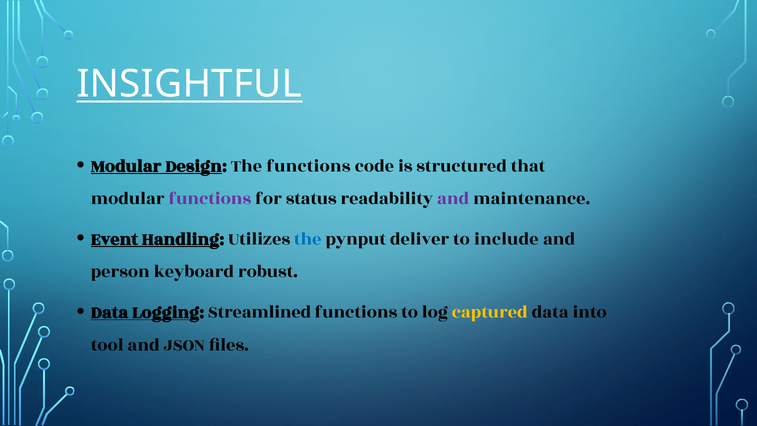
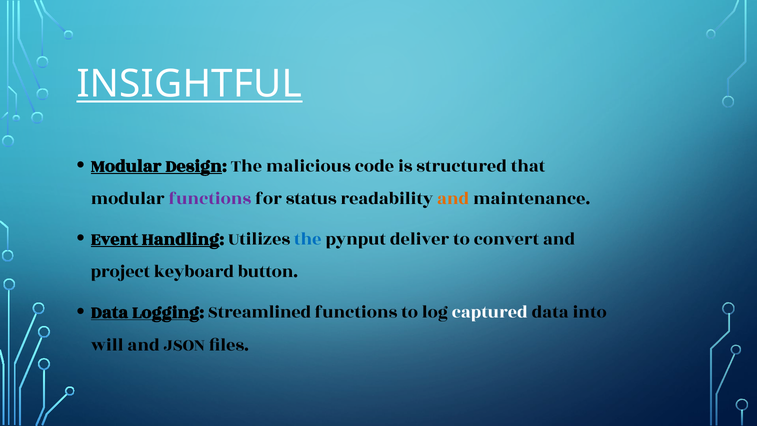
The functions: functions -> malicious (308, 166)
and colour: purple -> orange (453, 198)
include: include -> convert (506, 239)
person: person -> project (120, 271)
robust: robust -> button (268, 271)
captured colour: yellow -> white (490, 312)
tool: tool -> will (107, 344)
